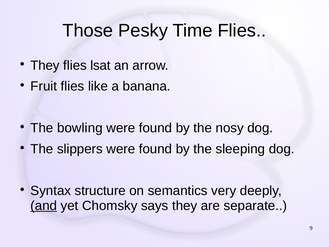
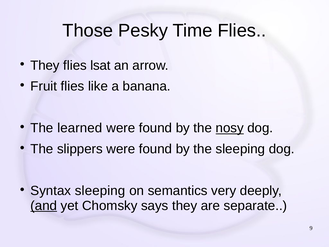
bowling: bowling -> learned (80, 128)
nosy underline: none -> present (230, 128)
Syntax structure: structure -> sleeping (100, 191)
